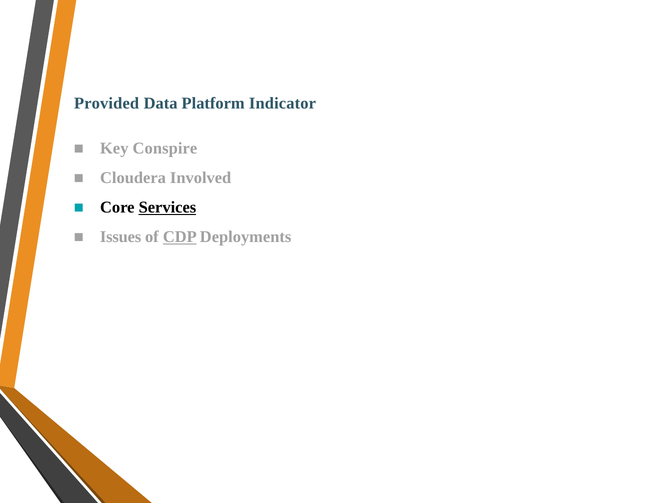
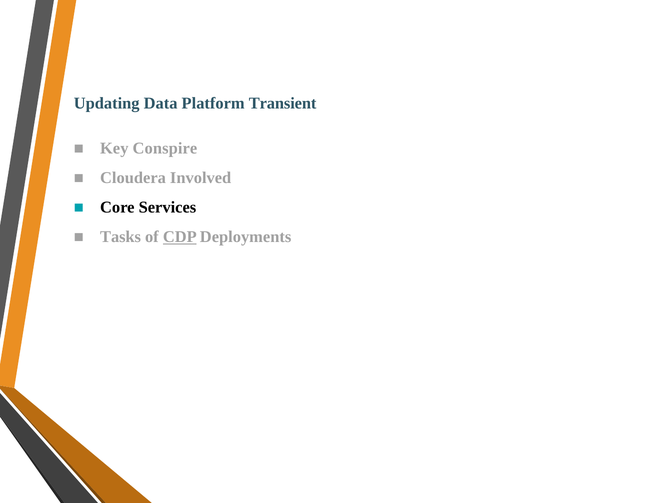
Provided: Provided -> Updating (107, 103)
Indicator: Indicator -> Transient (283, 103)
Services underline: present -> none (167, 207)
Issues: Issues -> Tasks (121, 237)
